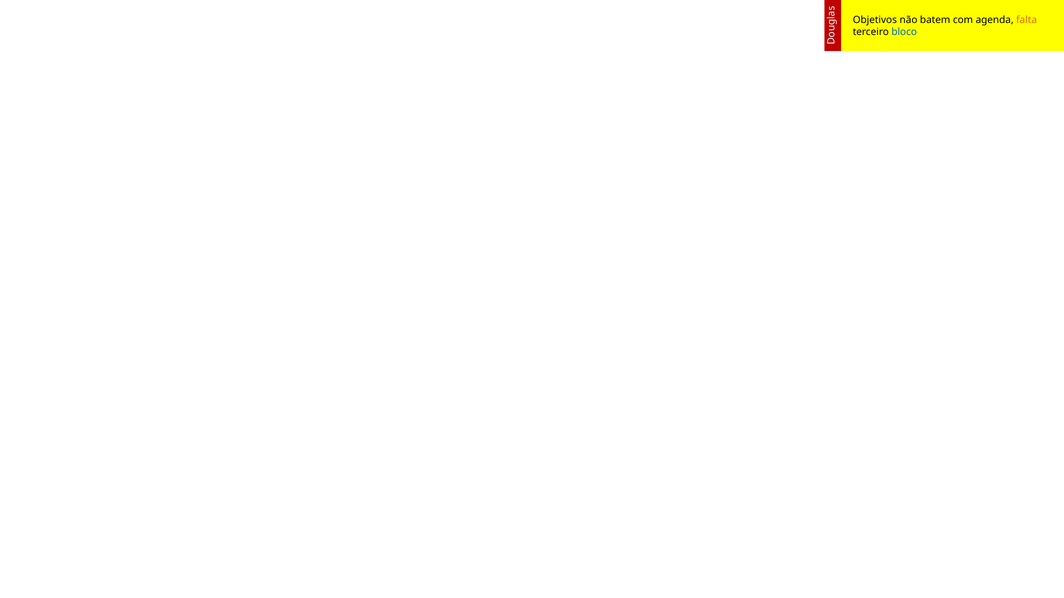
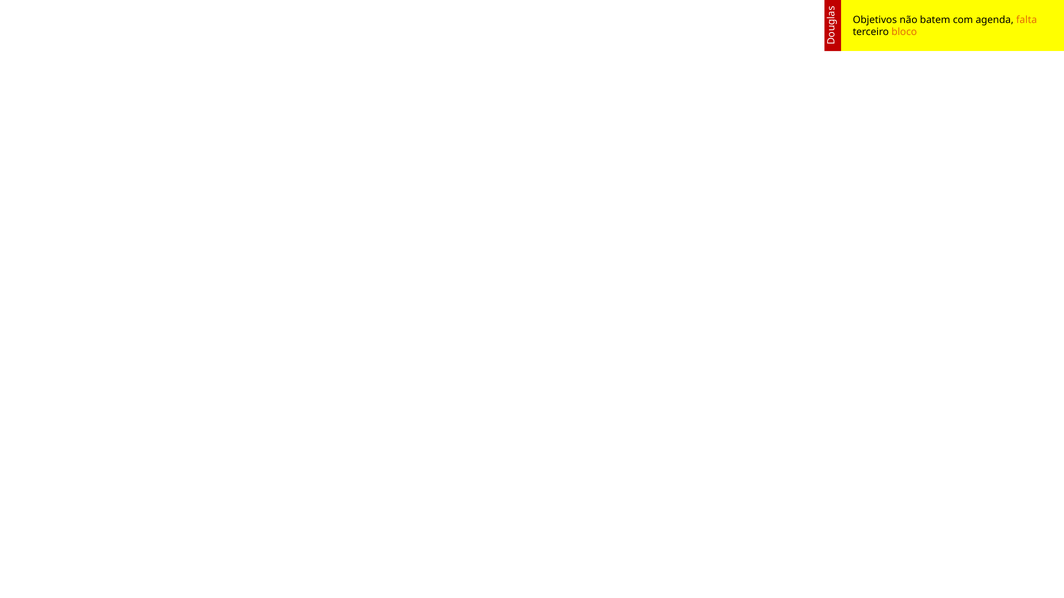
bloco colour: blue -> orange (904, 32)
